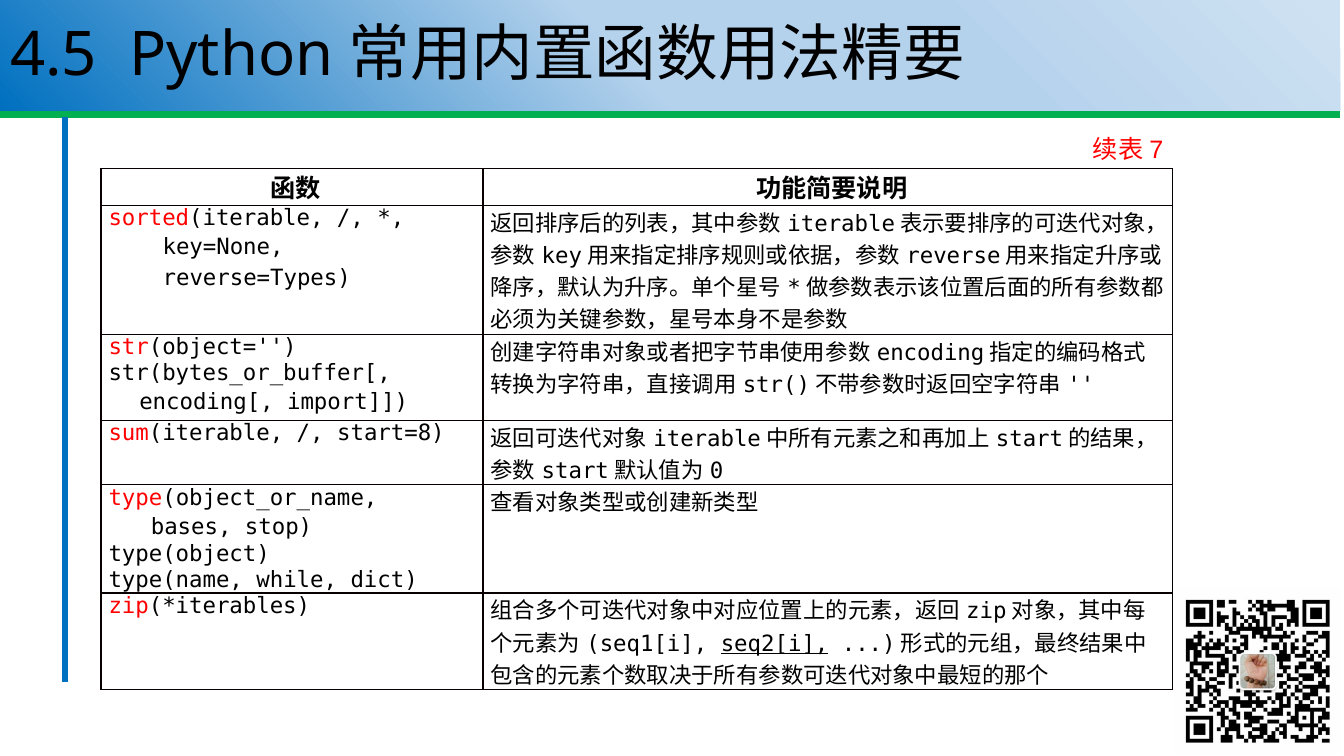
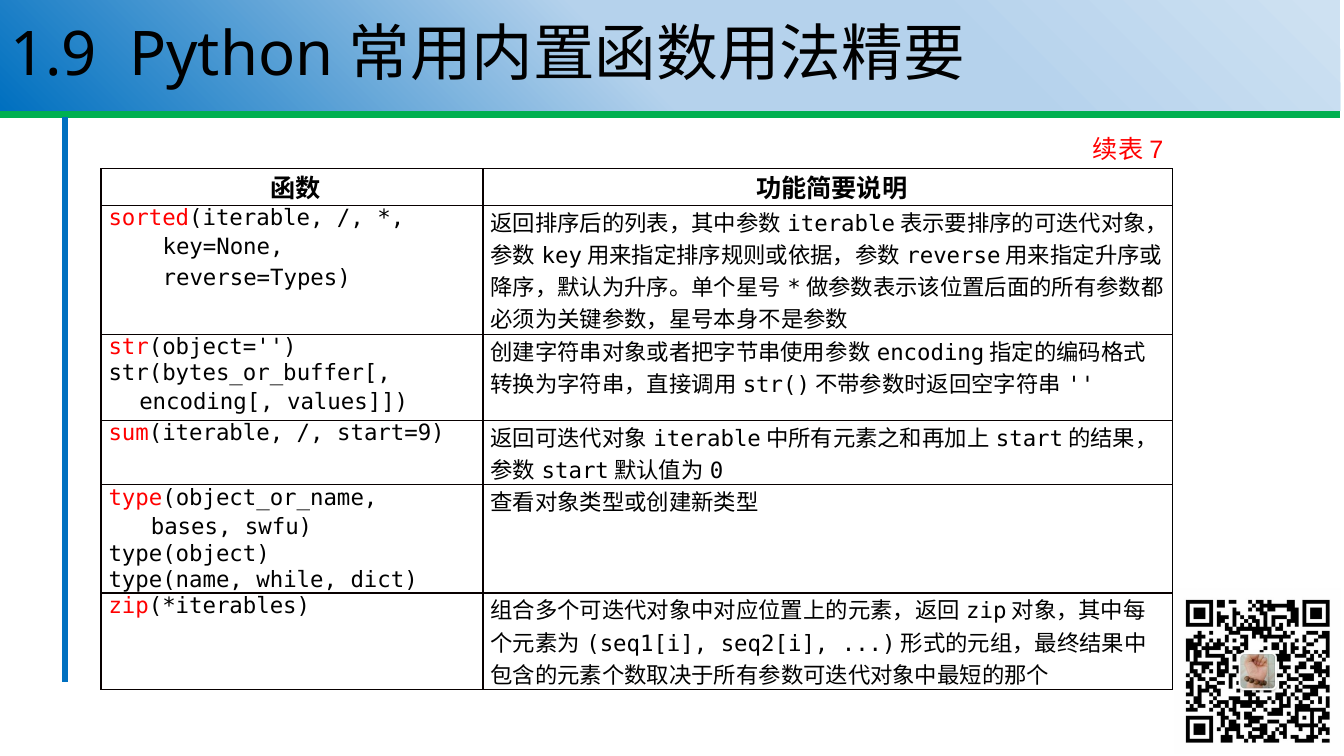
4.5: 4.5 -> 1.9 (54, 55)
import: import -> values (348, 403)
start=8: start=8 -> start=9 (391, 434)
stop: stop -> swfu (279, 527)
seq2[i underline: present -> none (775, 644)
